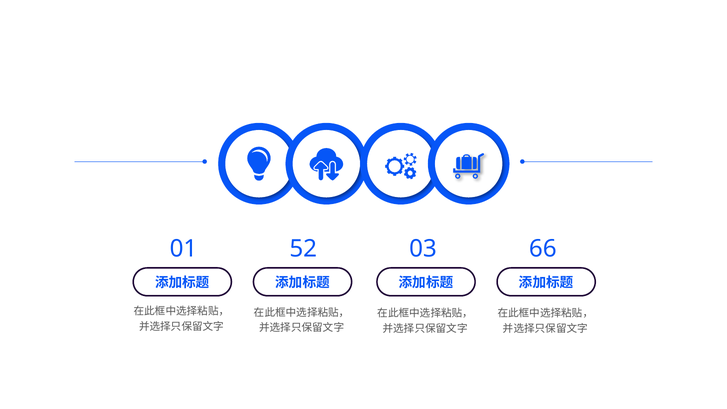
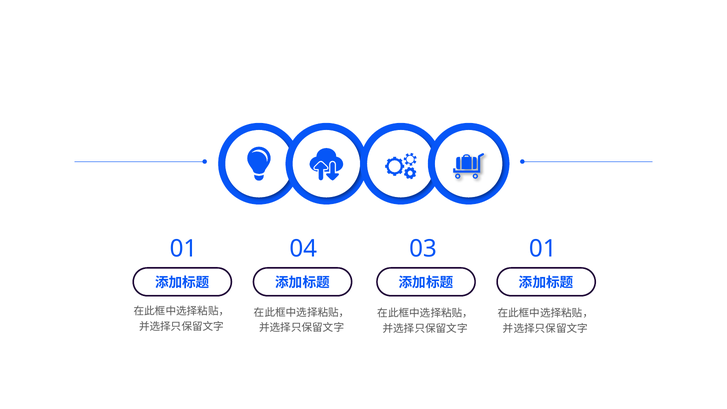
52: 52 -> 04 (303, 249)
03 66: 66 -> 01 (543, 249)
